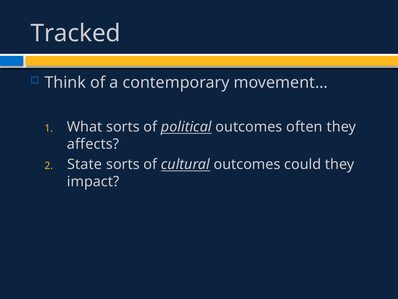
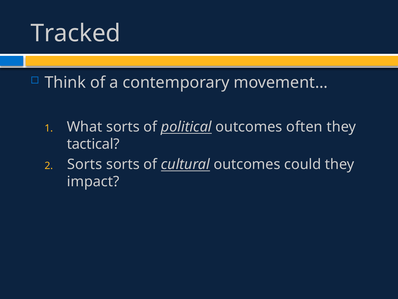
affects: affects -> tactical (93, 144)
State: State -> Sorts (85, 164)
